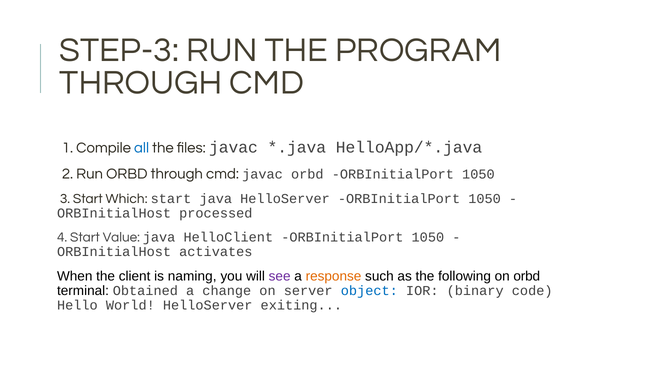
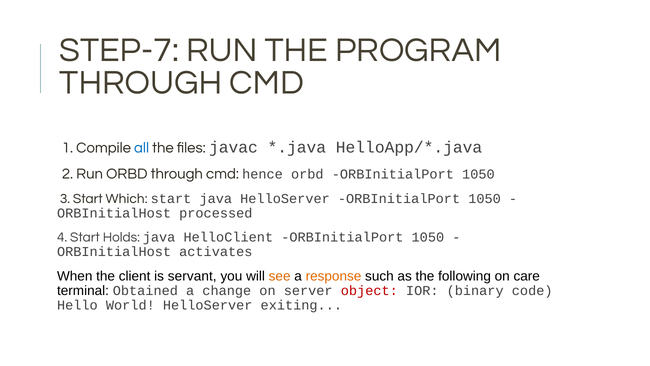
STEP-3: STEP-3 -> STEP-7 (119, 50)
cmd javac: javac -> hence (263, 174)
Value: Value -> Holds (121, 237)
naming: naming -> servant (192, 276)
see colour: purple -> orange (280, 276)
on orbd: orbd -> care (527, 276)
object colour: blue -> red (369, 290)
